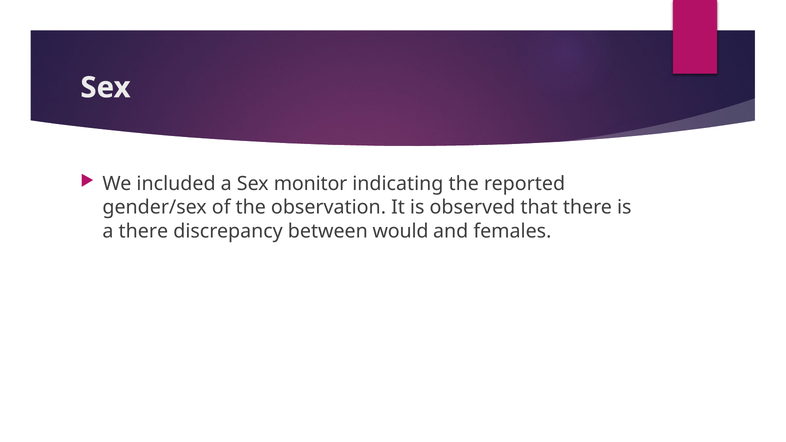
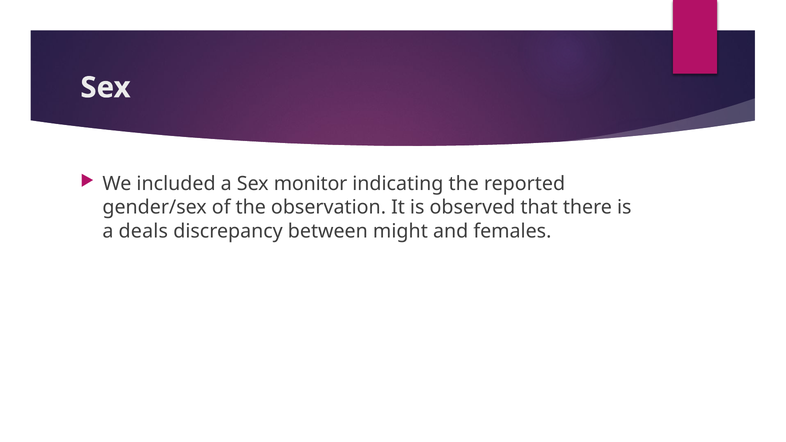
a there: there -> deals (143, 231)
would: would -> might (400, 231)
